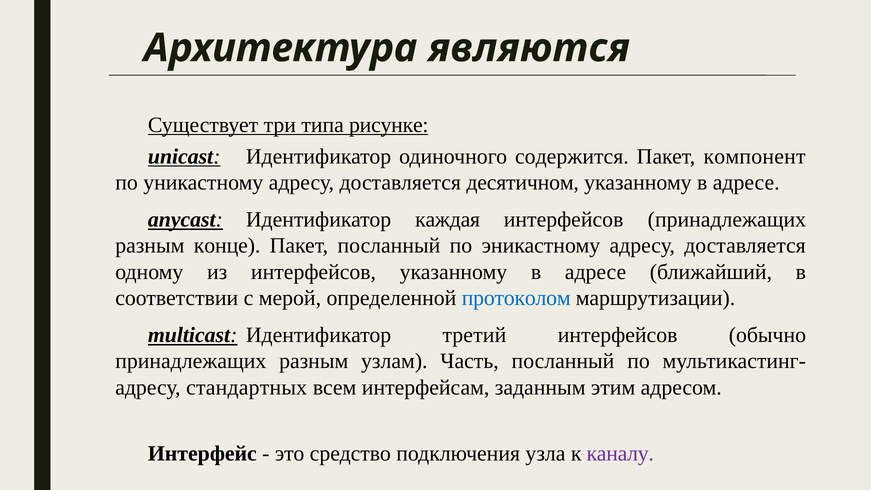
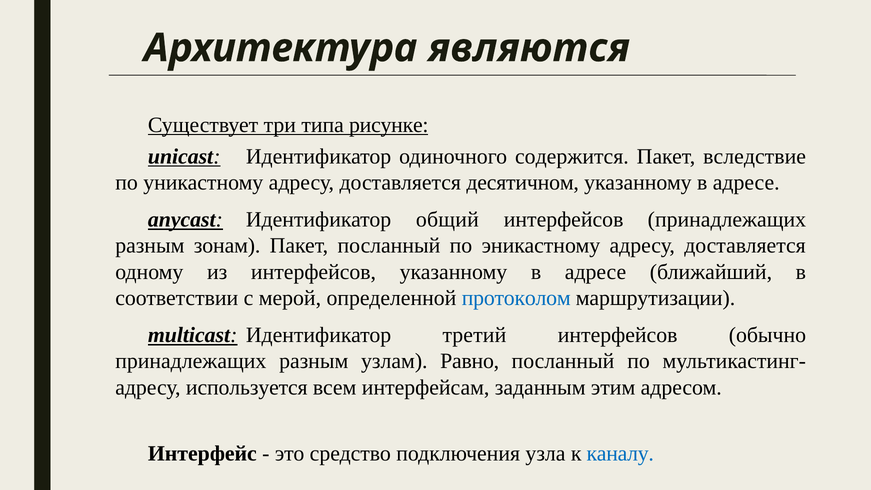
компонент: компонент -> вследствие (755, 156)
каждая: каждая -> общий (447, 220)
конце: конце -> зонам (227, 246)
Часть: Часть -> Равно (470, 361)
стандартных: стандартных -> используется (247, 387)
каналу colour: purple -> blue (620, 454)
